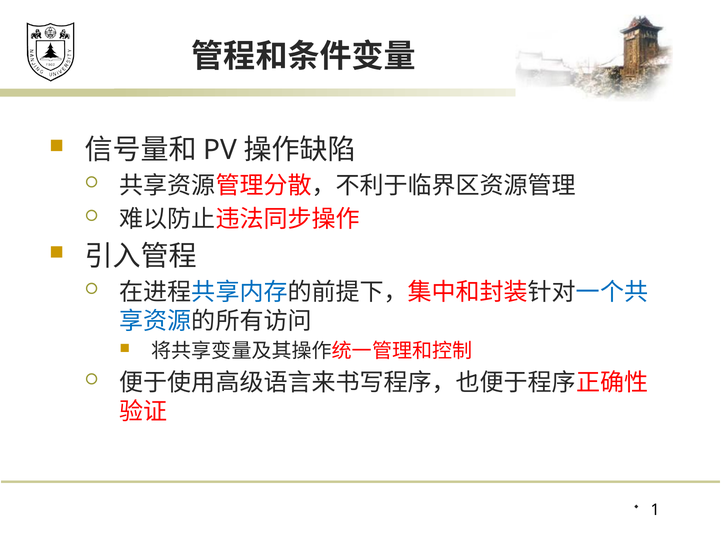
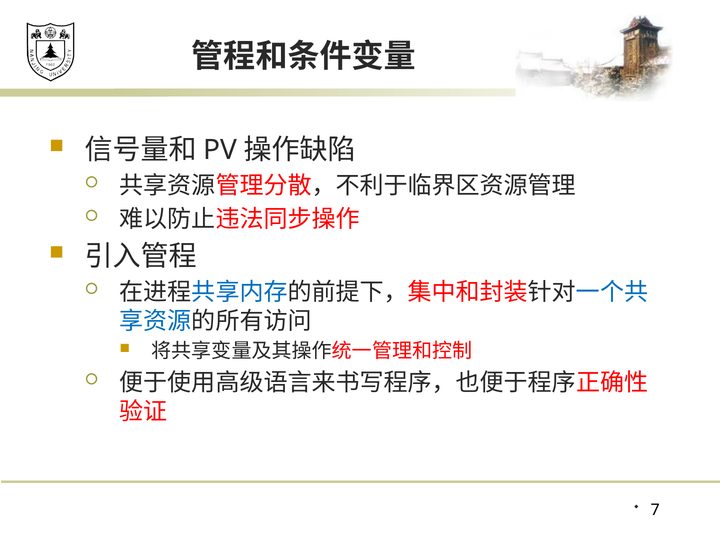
1: 1 -> 7 (655, 510)
